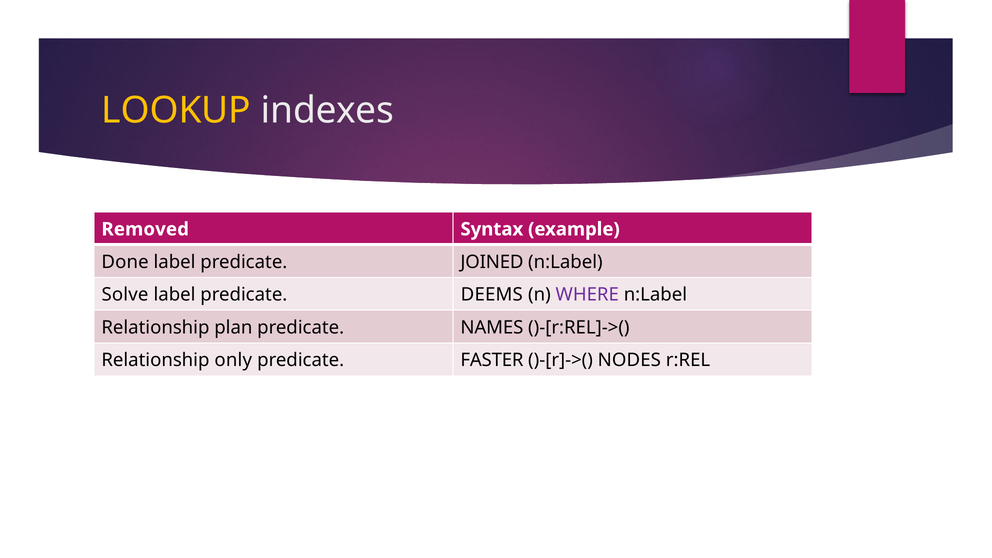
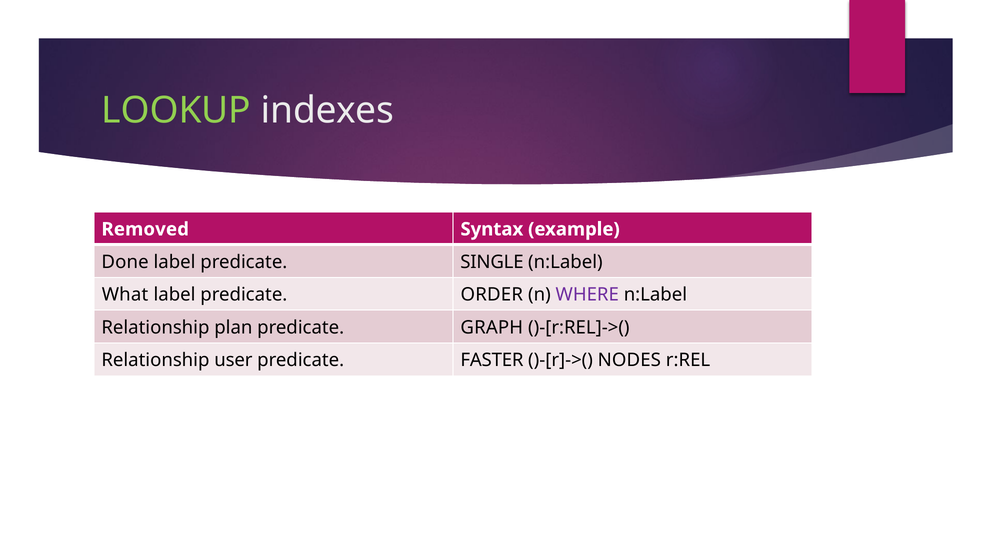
LOOKUP colour: yellow -> light green (176, 111)
JOINED: JOINED -> SINGLE (492, 262)
Solve: Solve -> What (125, 295)
DEEMS: DEEMS -> ORDER (492, 295)
NAMES: NAMES -> GRAPH (492, 328)
only: only -> user (233, 360)
